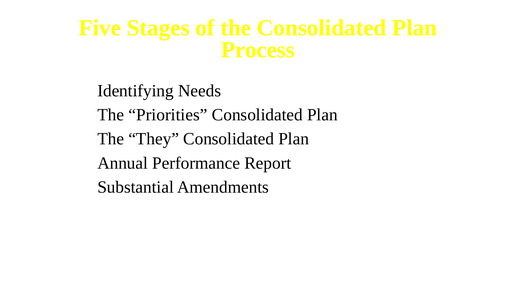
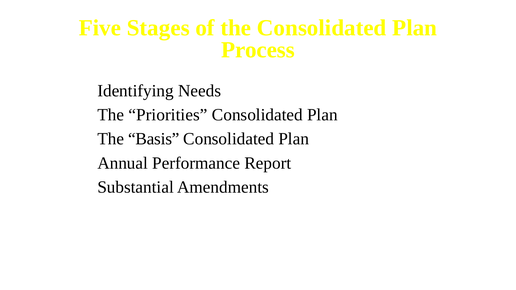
They: They -> Basis (154, 139)
